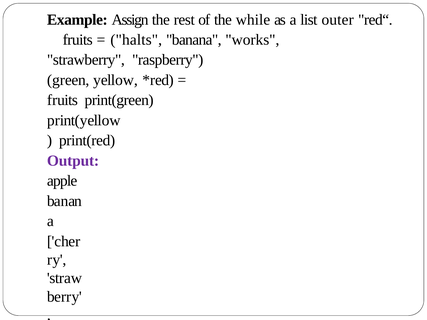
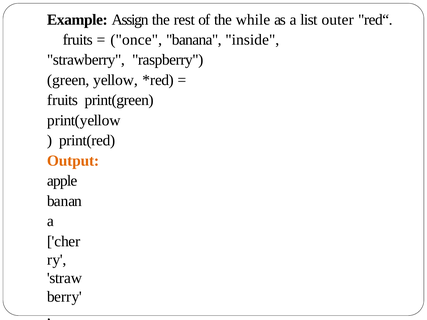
halts: halts -> once (136, 40)
works: works -> inside (252, 40)
Output colour: purple -> orange (73, 161)
